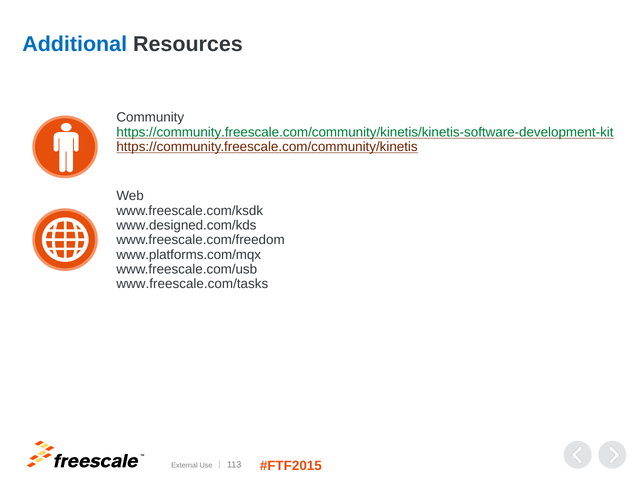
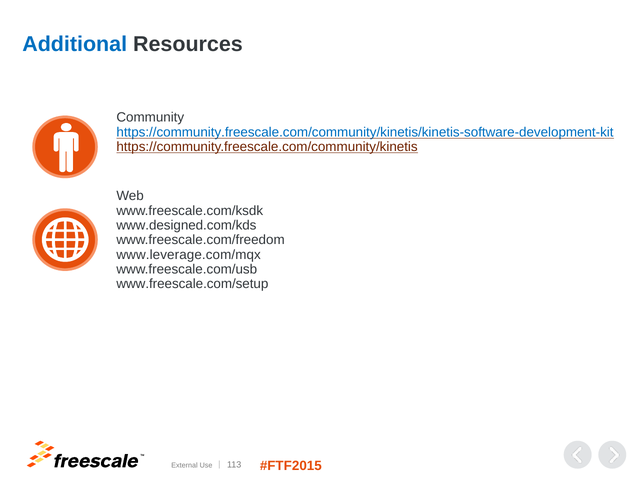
https://community.freescale.com/community/kinetis/kinetis-software-development-kit colour: green -> blue (365, 132)
www.platforms.com/mqx: www.platforms.com/mqx -> www.leverage.com/mqx (189, 255)
www.freescale.com/tasks: www.freescale.com/tasks -> www.freescale.com/setup (192, 284)
